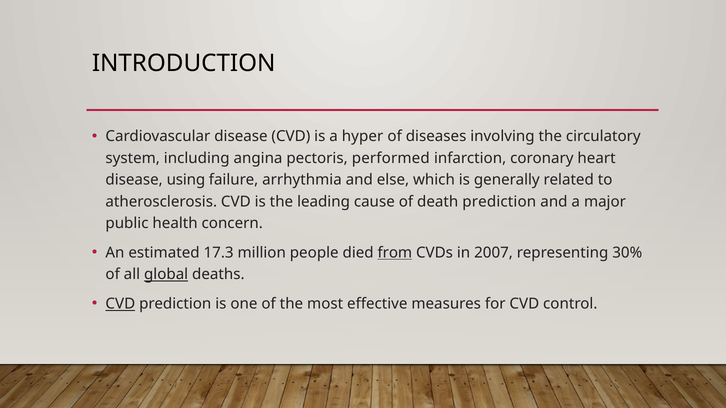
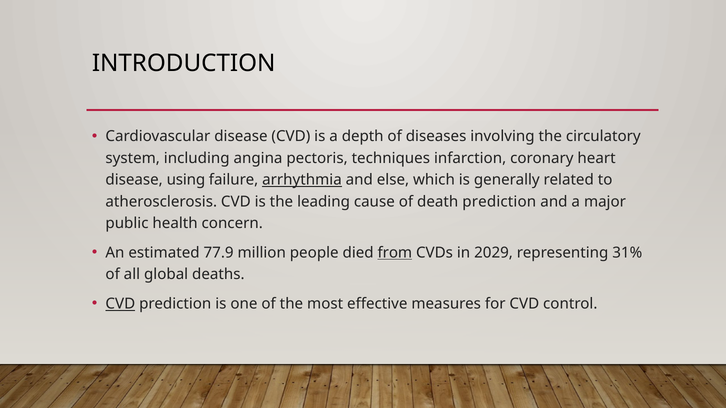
hyper: hyper -> depth (363, 137)
performed: performed -> techniques (391, 158)
arrhythmia underline: none -> present (302, 180)
17.3: 17.3 -> 77.9 (219, 253)
2007: 2007 -> 2029 (494, 253)
30%: 30% -> 31% (627, 253)
global underline: present -> none (166, 275)
